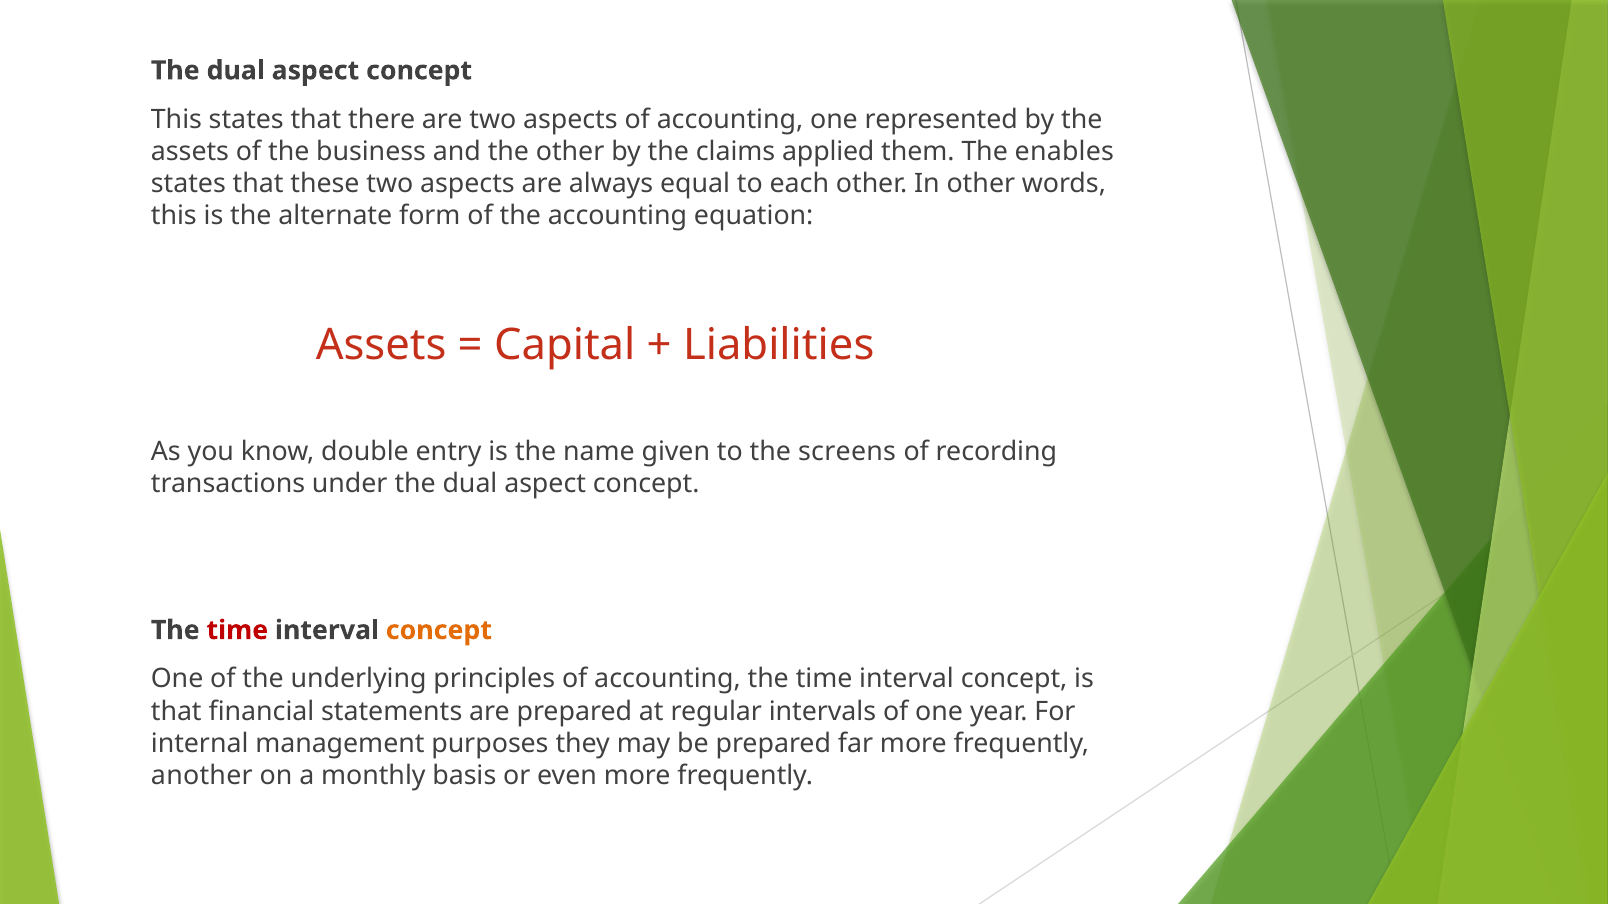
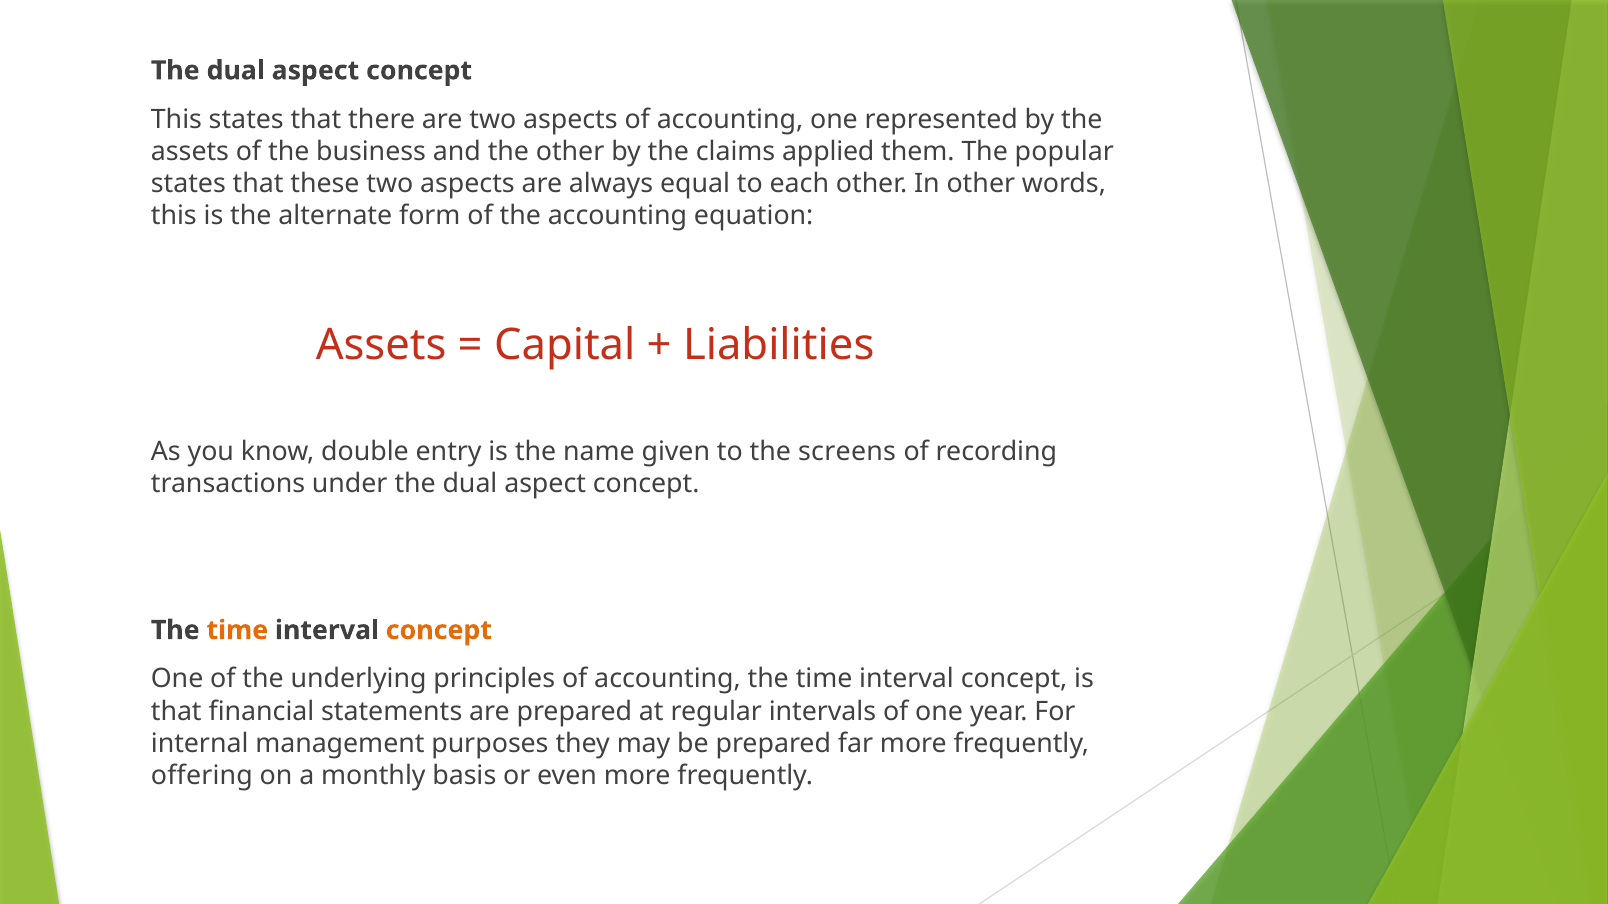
enables: enables -> popular (1064, 152)
time colour: red -> orange (237, 631)
another: another -> offering (202, 776)
